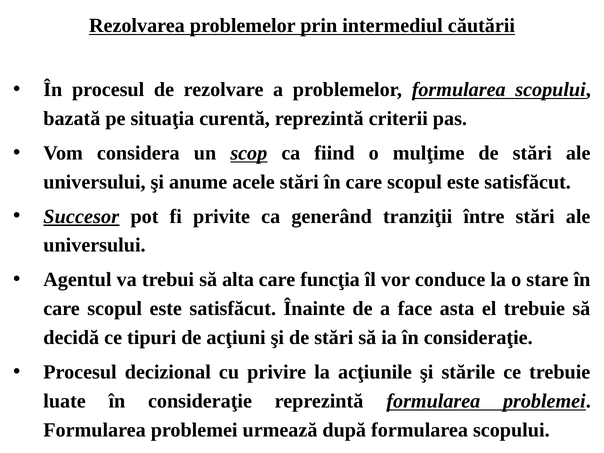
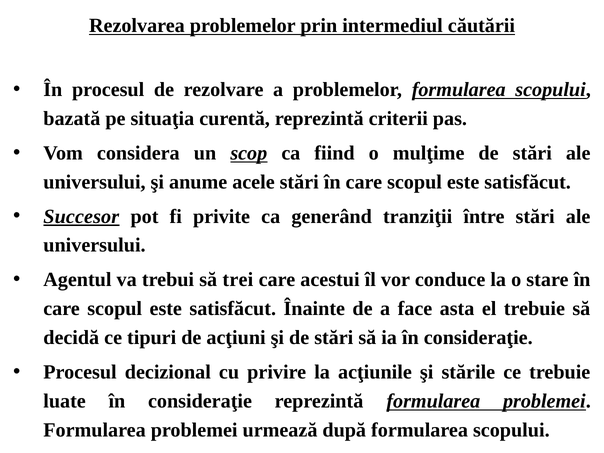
alta: alta -> trei (238, 280)
funcţia: funcţia -> acestui (330, 280)
